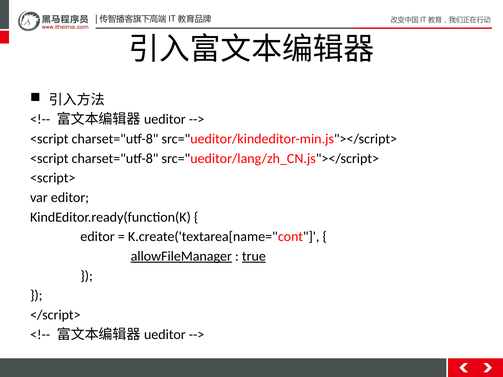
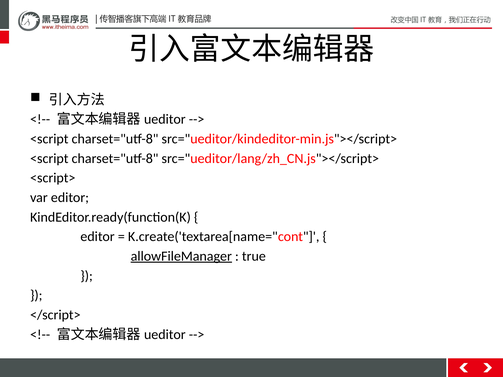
true underline: present -> none (254, 256)
